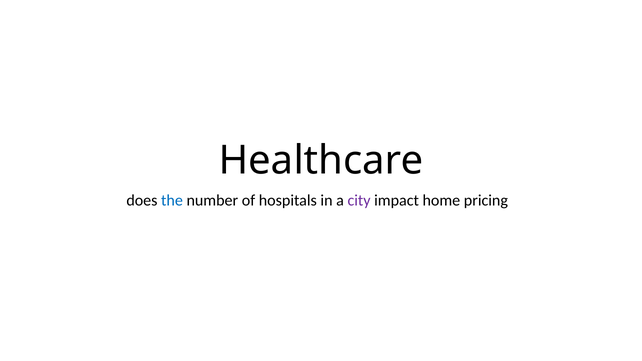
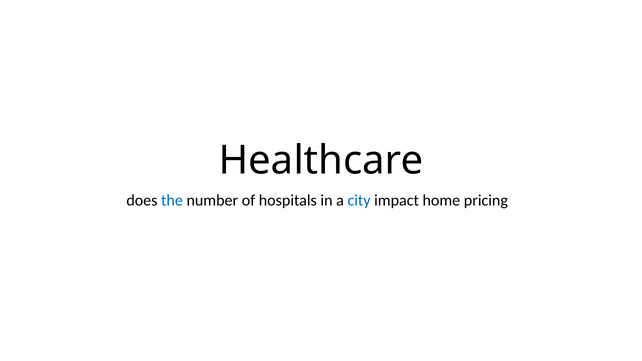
city colour: purple -> blue (359, 201)
